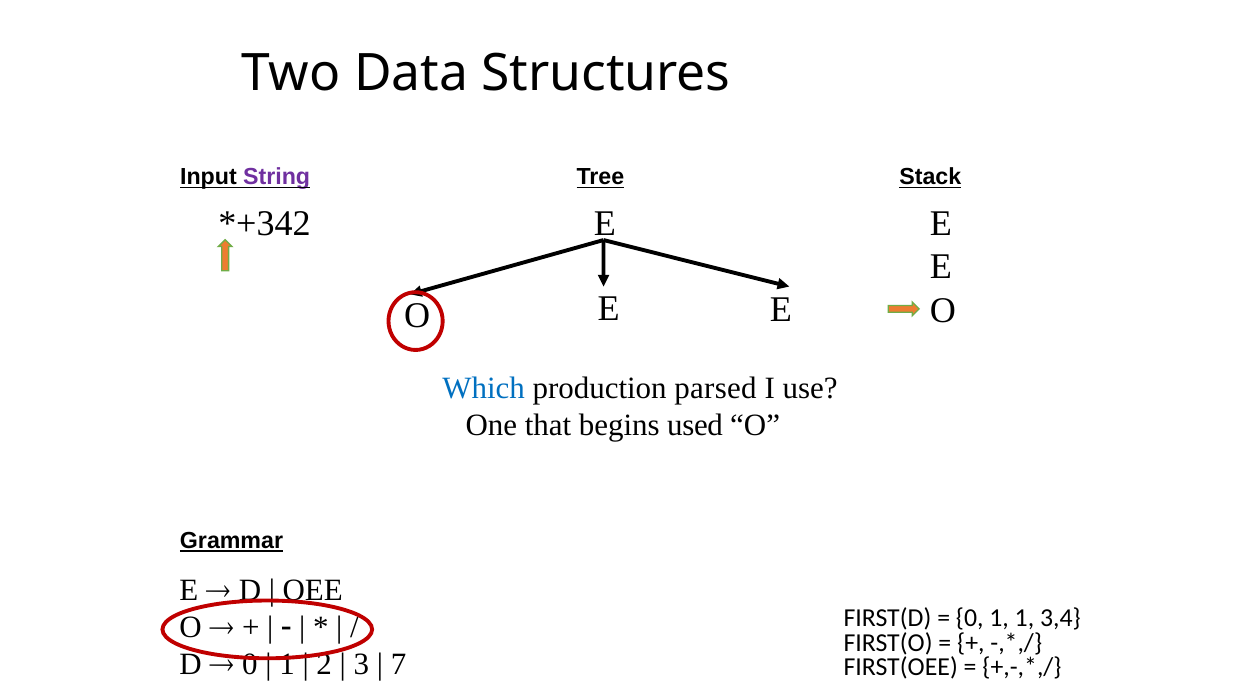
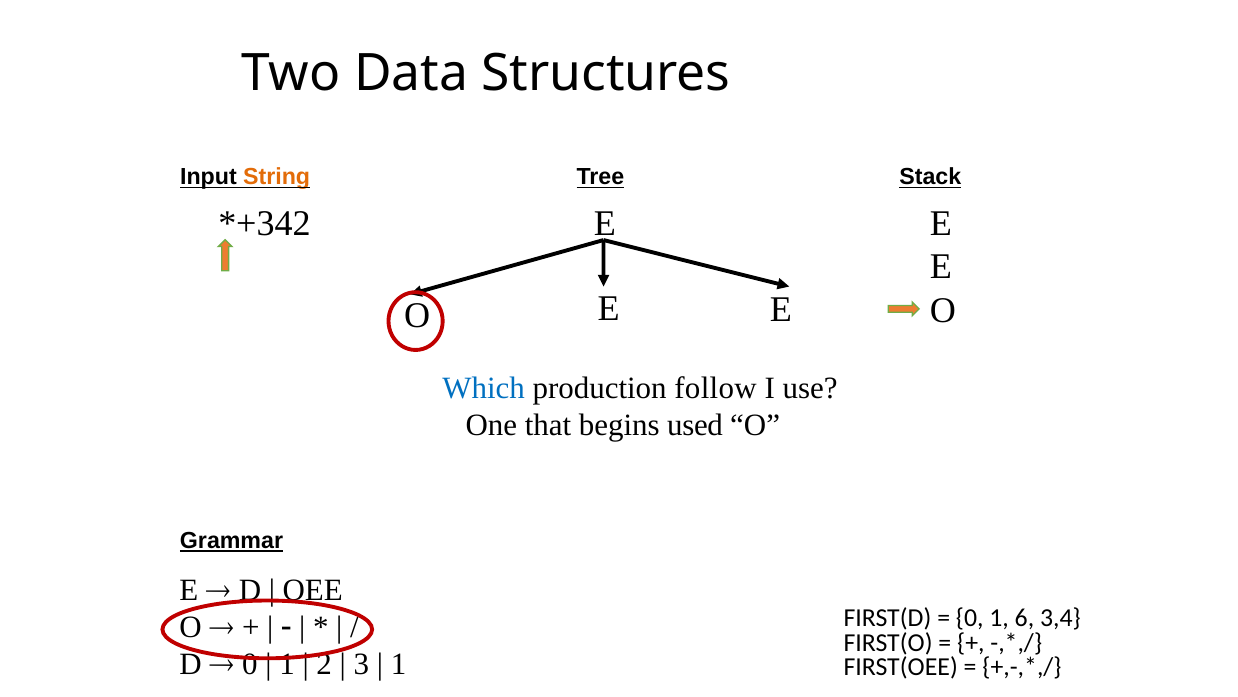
String colour: purple -> orange (277, 177)
parsed: parsed -> follow (716, 387)
1 1: 1 -> 6 (1024, 617)
7: 7 -> 1 (399, 664)
